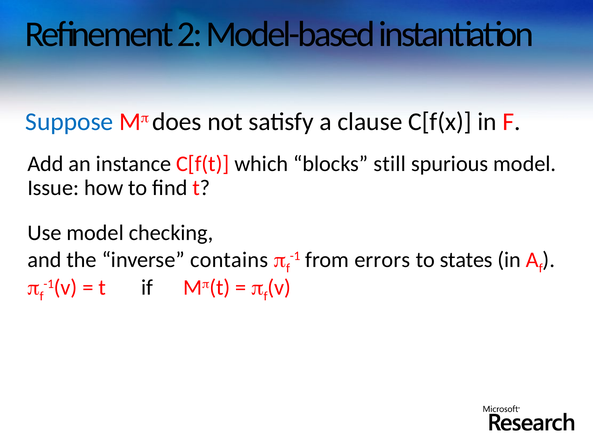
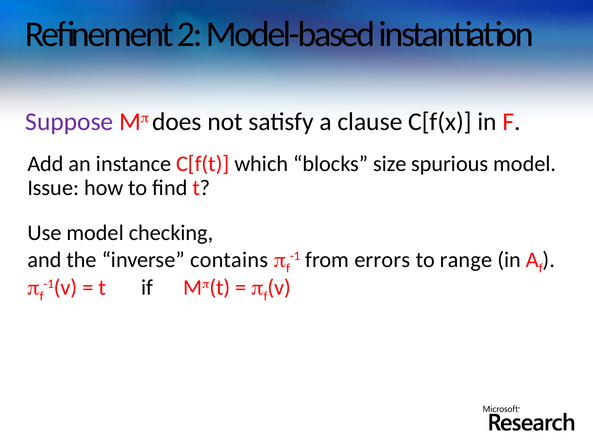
Suppose colour: blue -> purple (69, 122)
still: still -> size (390, 164)
states: states -> range (466, 260)
